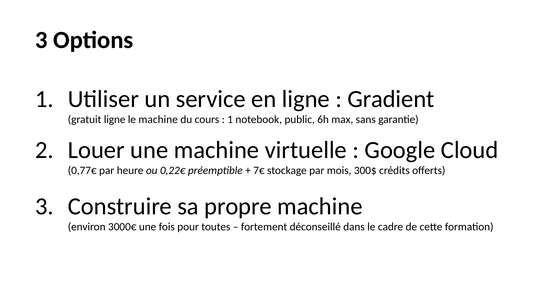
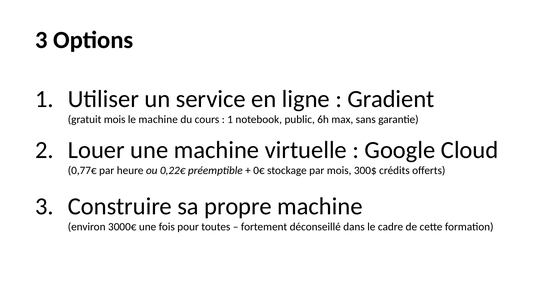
gratuit ligne: ligne -> mois (115, 119)
7€: 7€ -> 0€ (259, 170)
